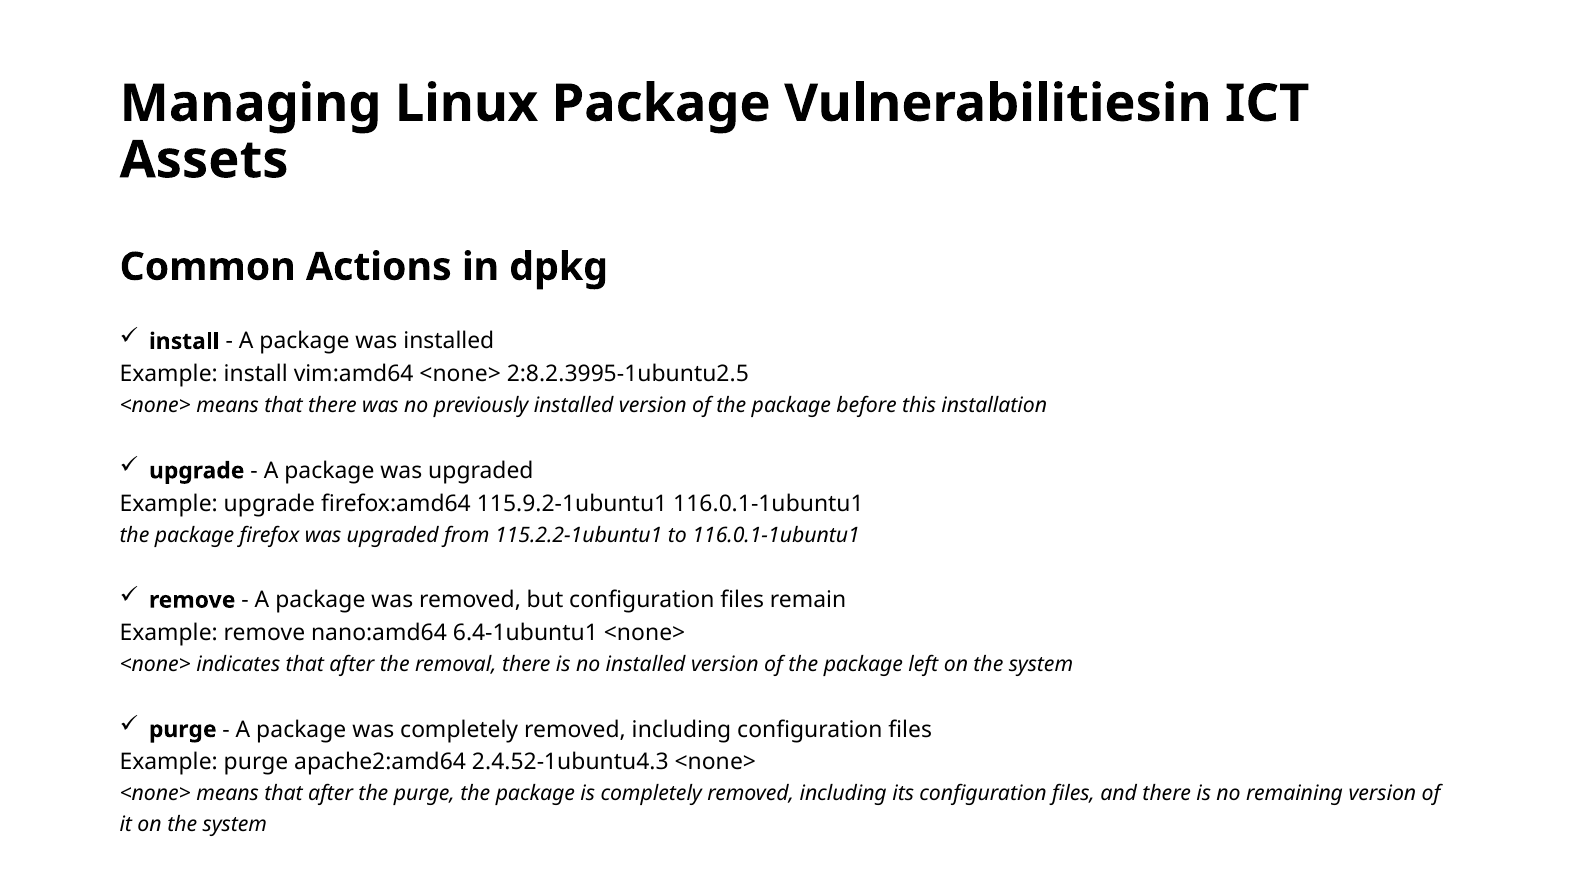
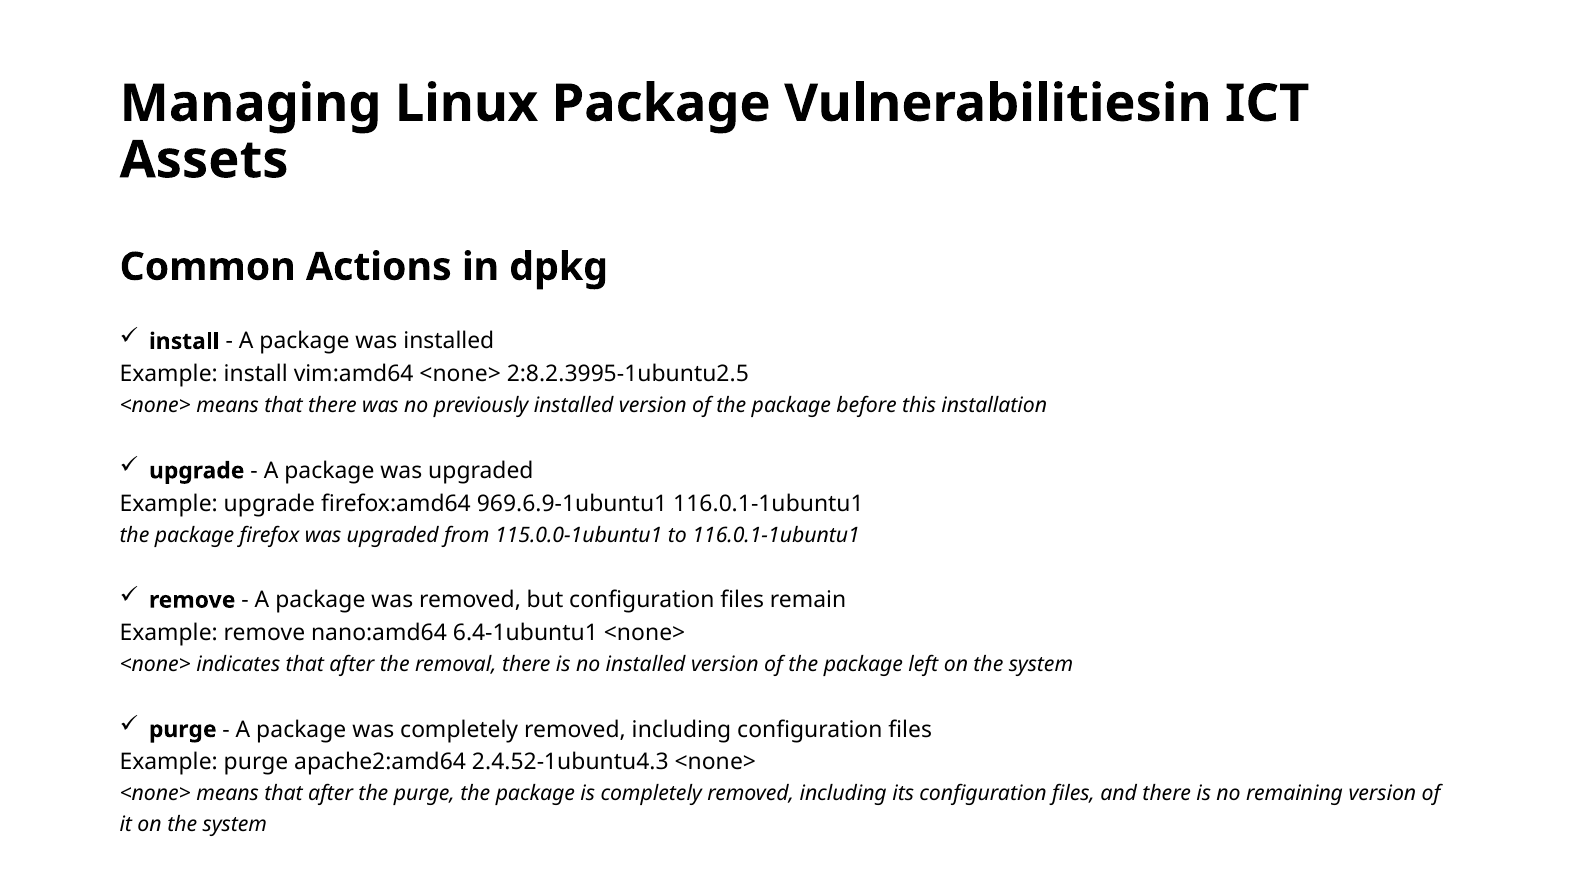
115.9.2-1ubuntu1: 115.9.2-1ubuntu1 -> 969.6.9-1ubuntu1 (572, 504)
115.2.2-1ubuntu1: 115.2.2-1ubuntu1 -> 115.0.0-1ubuntu1 (579, 535)
